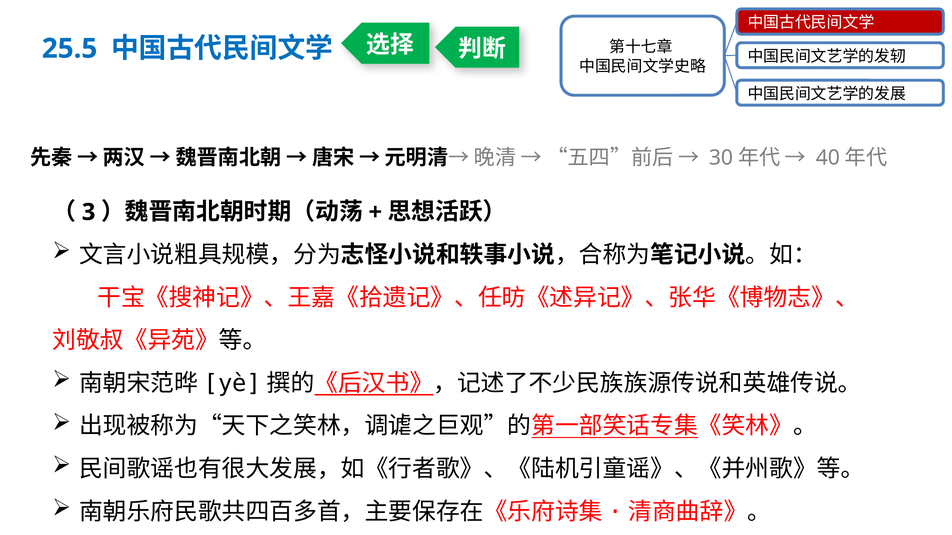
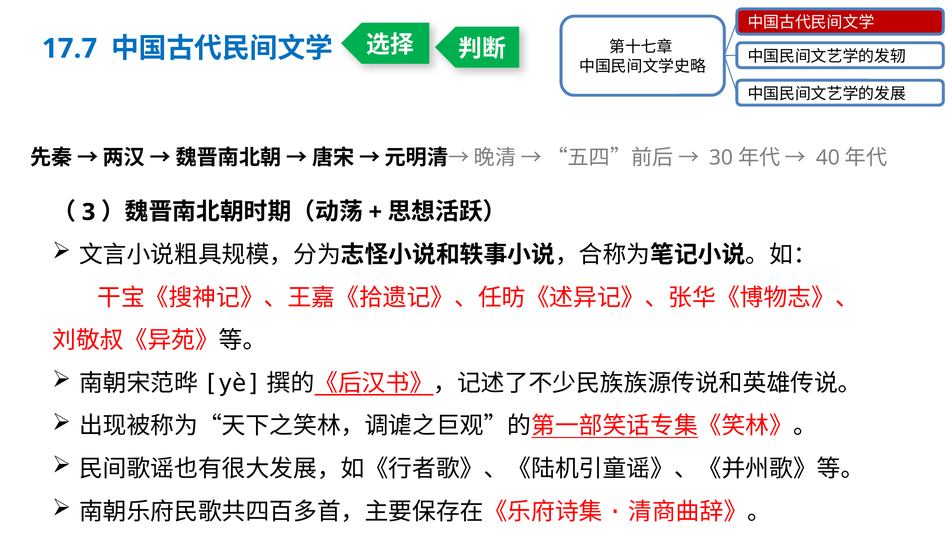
25.5: 25.5 -> 17.7 (70, 49)
